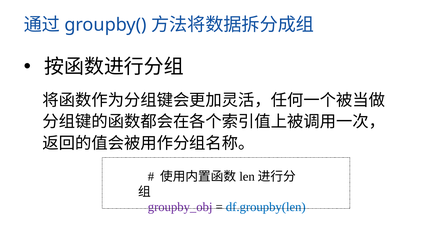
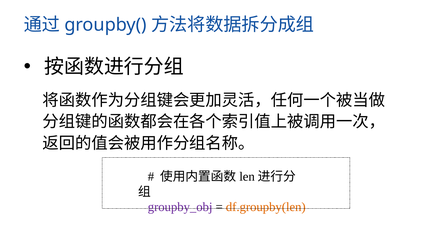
df.groupby(len colour: blue -> orange (266, 207)
